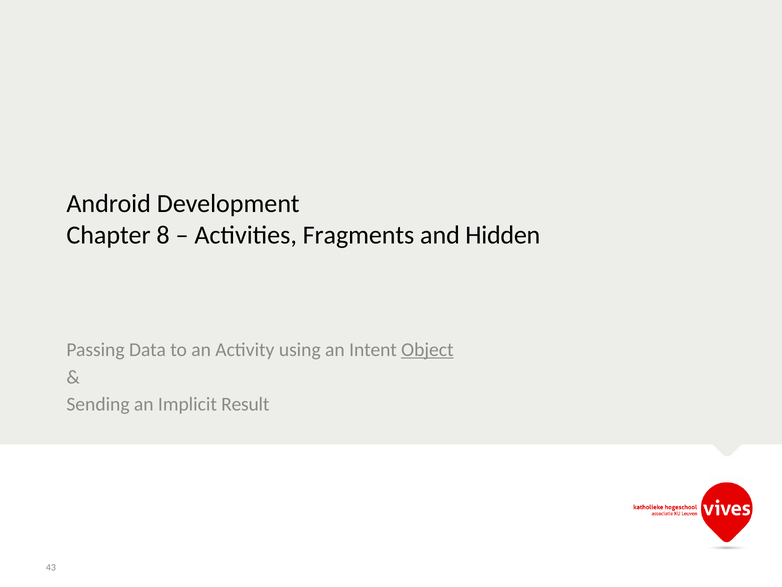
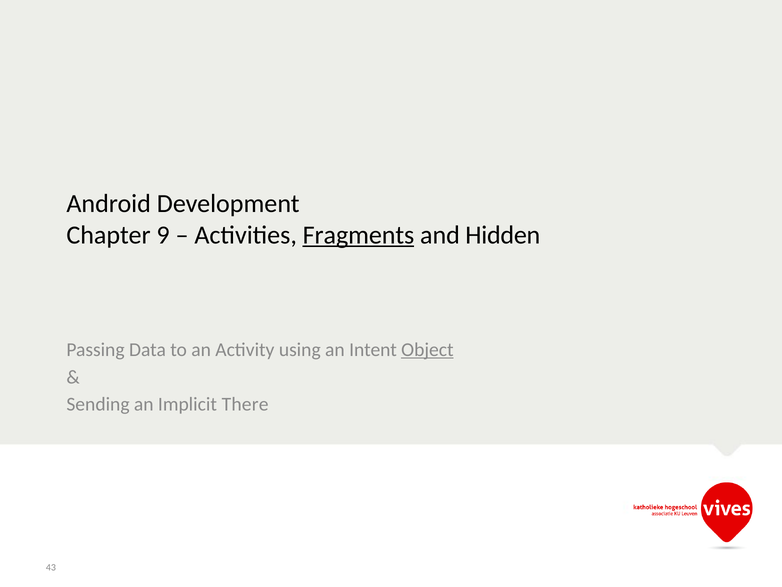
8: 8 -> 9 (163, 235)
Fragments underline: none -> present (358, 235)
Result: Result -> There (245, 404)
